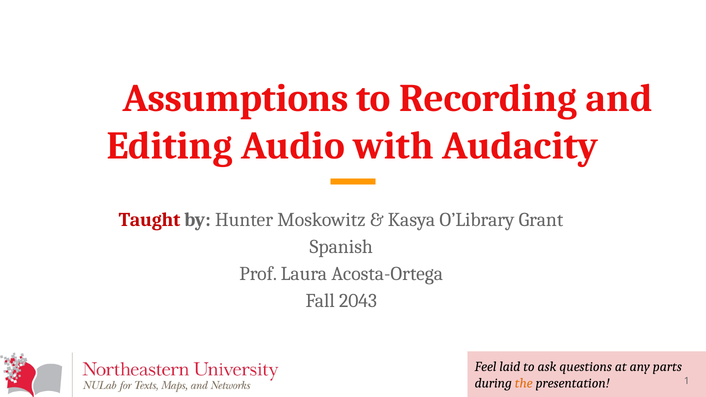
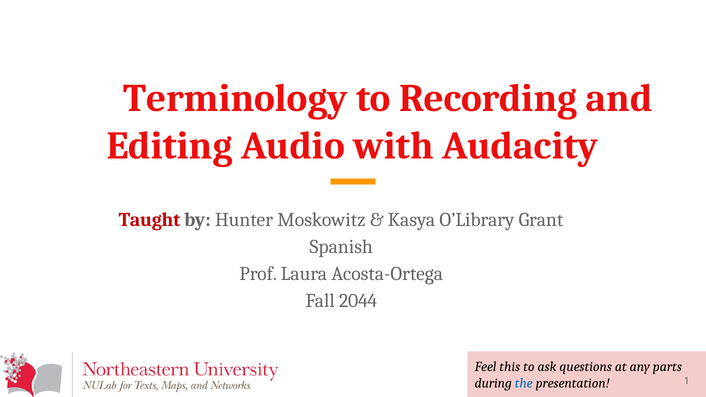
Assumptions: Assumptions -> Terminology (235, 99)
2043: 2043 -> 2044 (358, 301)
laid: laid -> this (510, 367)
the colour: orange -> blue (524, 383)
